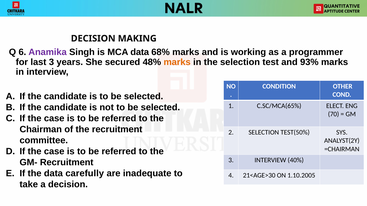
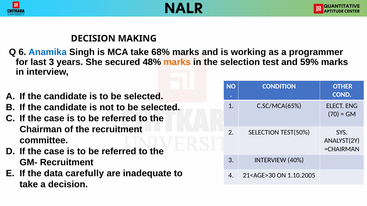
Anamika colour: purple -> blue (48, 52)
MCA data: data -> take (140, 52)
93%: 93% -> 59% (309, 62)
